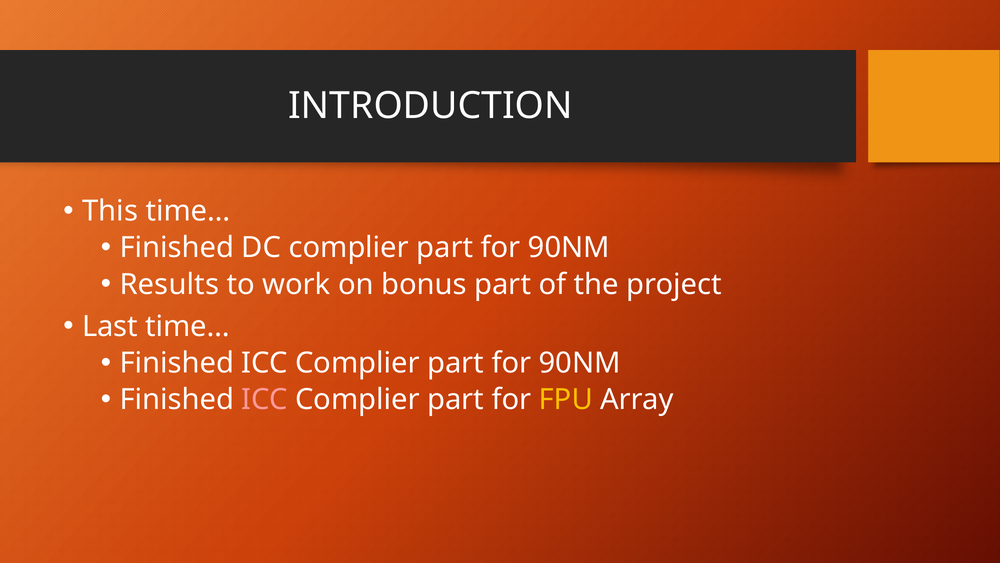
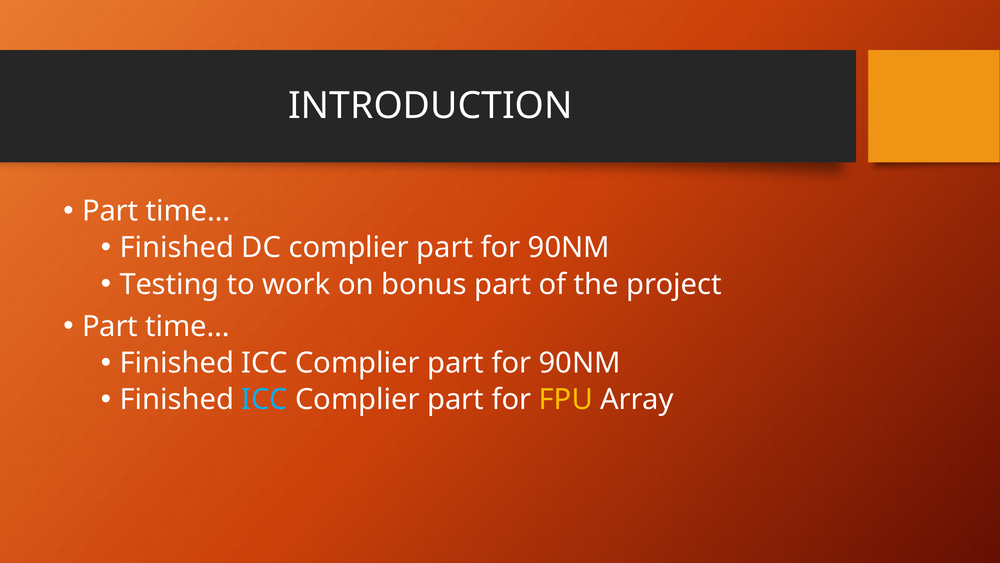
This: This -> Part (110, 211)
Results: Results -> Testing (169, 284)
Last: Last -> Part (110, 326)
ICC colour: pink -> light blue (265, 399)
